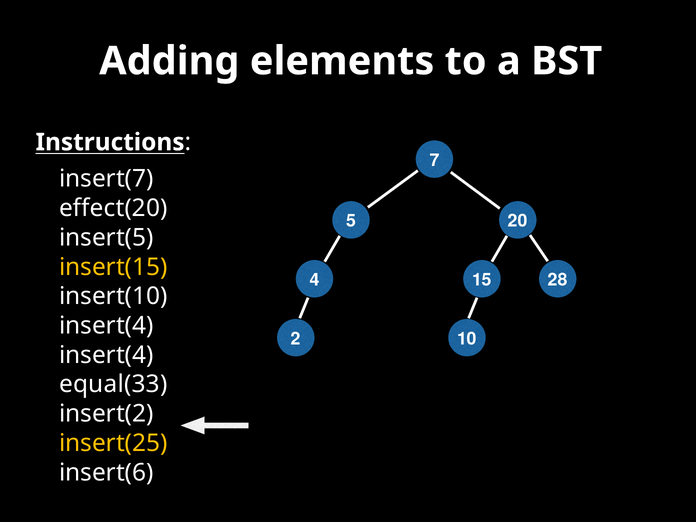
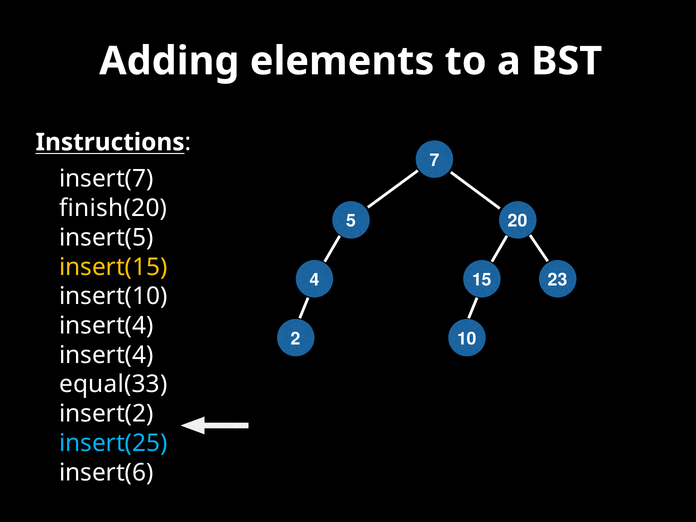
effect(20: effect(20 -> finish(20 (113, 208)
28: 28 -> 23 (558, 280)
insert(25 colour: yellow -> light blue (113, 443)
